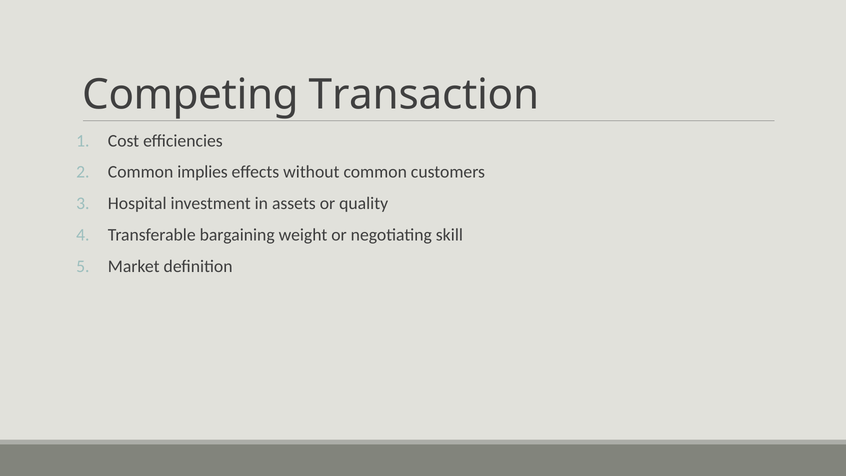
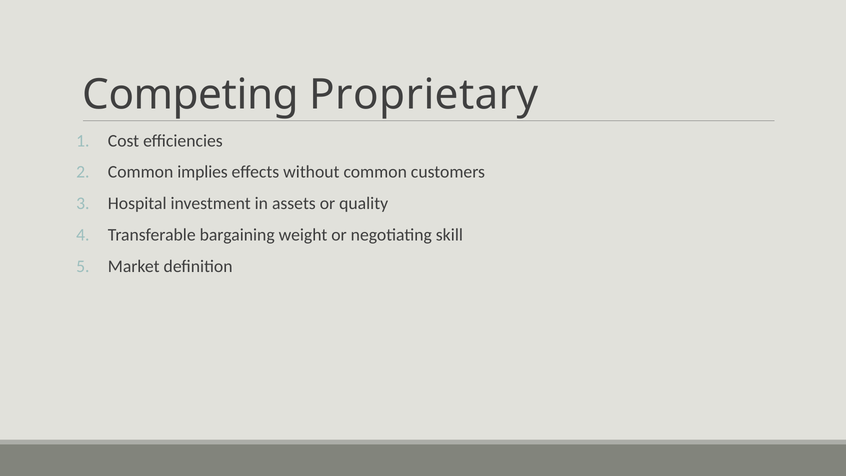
Transaction: Transaction -> Proprietary (424, 95)
